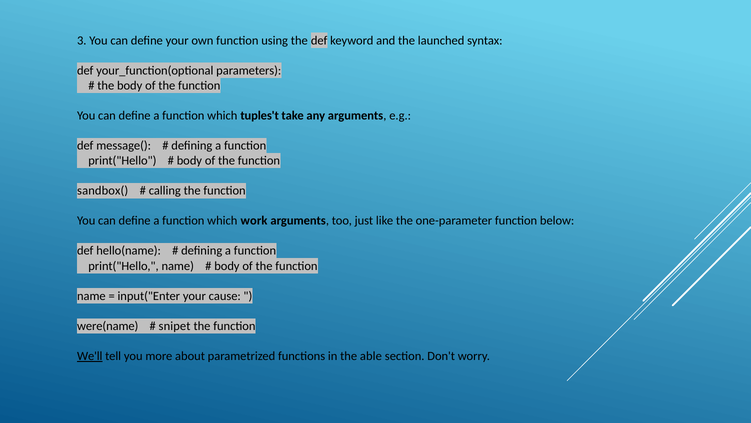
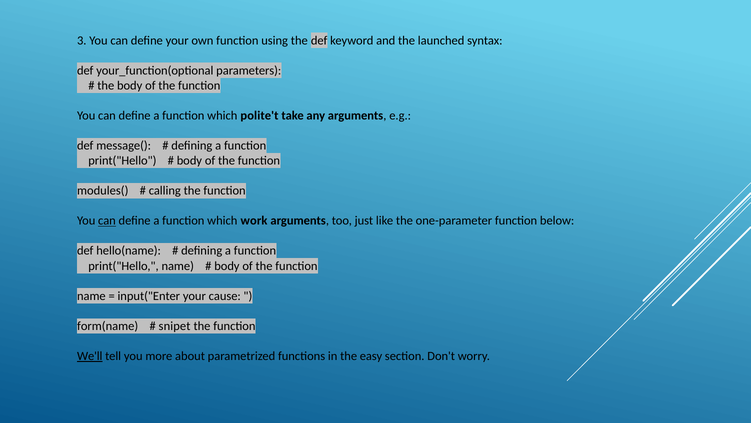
tuples't: tuples't -> polite't (260, 115)
sandbox(: sandbox( -> modules( (103, 190)
can underline: none -> present (107, 221)
were(name: were(name -> form(name (108, 326)
able: able -> easy (371, 356)
